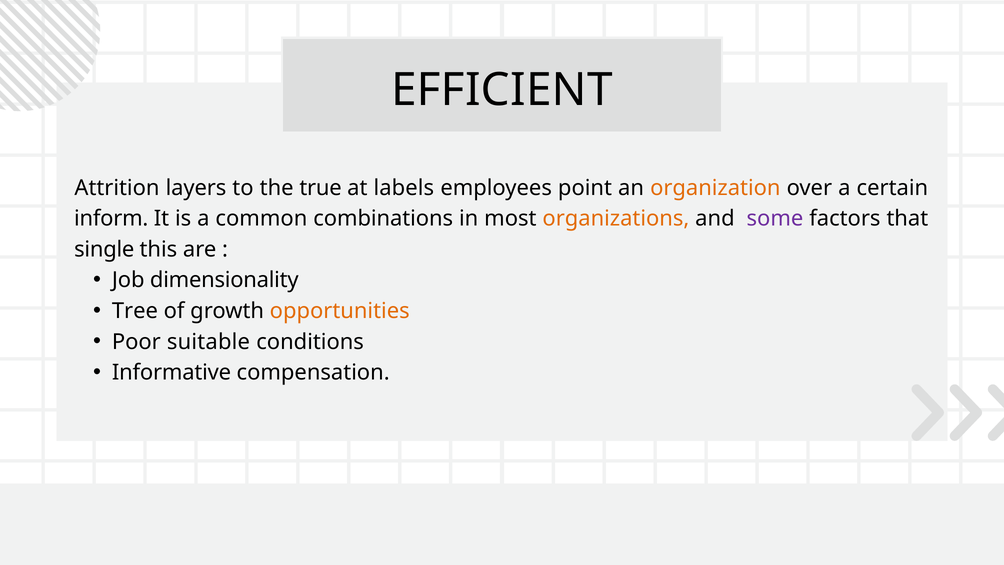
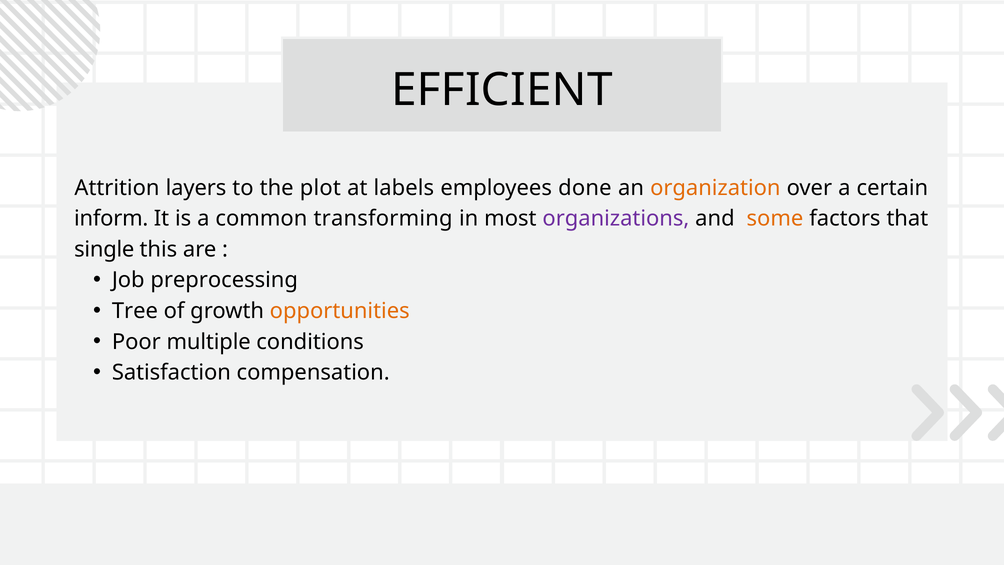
true: true -> plot (320, 188)
point: point -> done (585, 188)
combinations: combinations -> transforming (383, 218)
organizations colour: orange -> purple (616, 218)
some colour: purple -> orange (775, 218)
dimensionality: dimensionality -> preprocessing (224, 280)
suitable: suitable -> multiple (209, 342)
Informative: Informative -> Satisfaction (171, 372)
